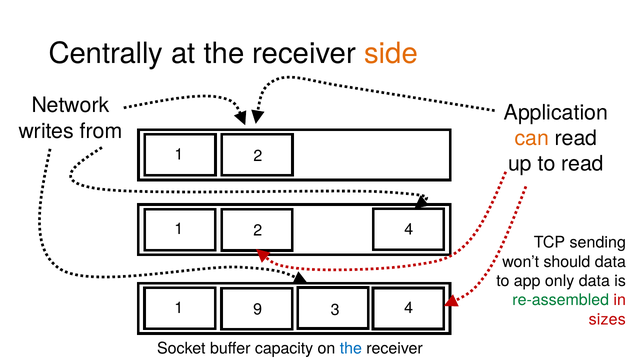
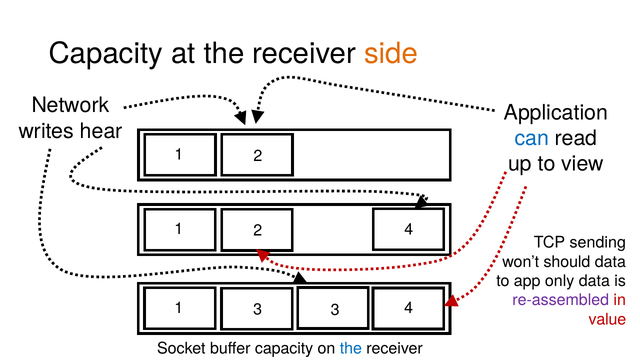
Centrally: Centrally -> Capacity (106, 54)
from: from -> hear (101, 131)
can colour: orange -> blue (532, 138)
to read: read -> view (583, 164)
re-assembled colour: green -> purple (561, 300)
1 9: 9 -> 3 (258, 309)
sizes: sizes -> value (607, 319)
